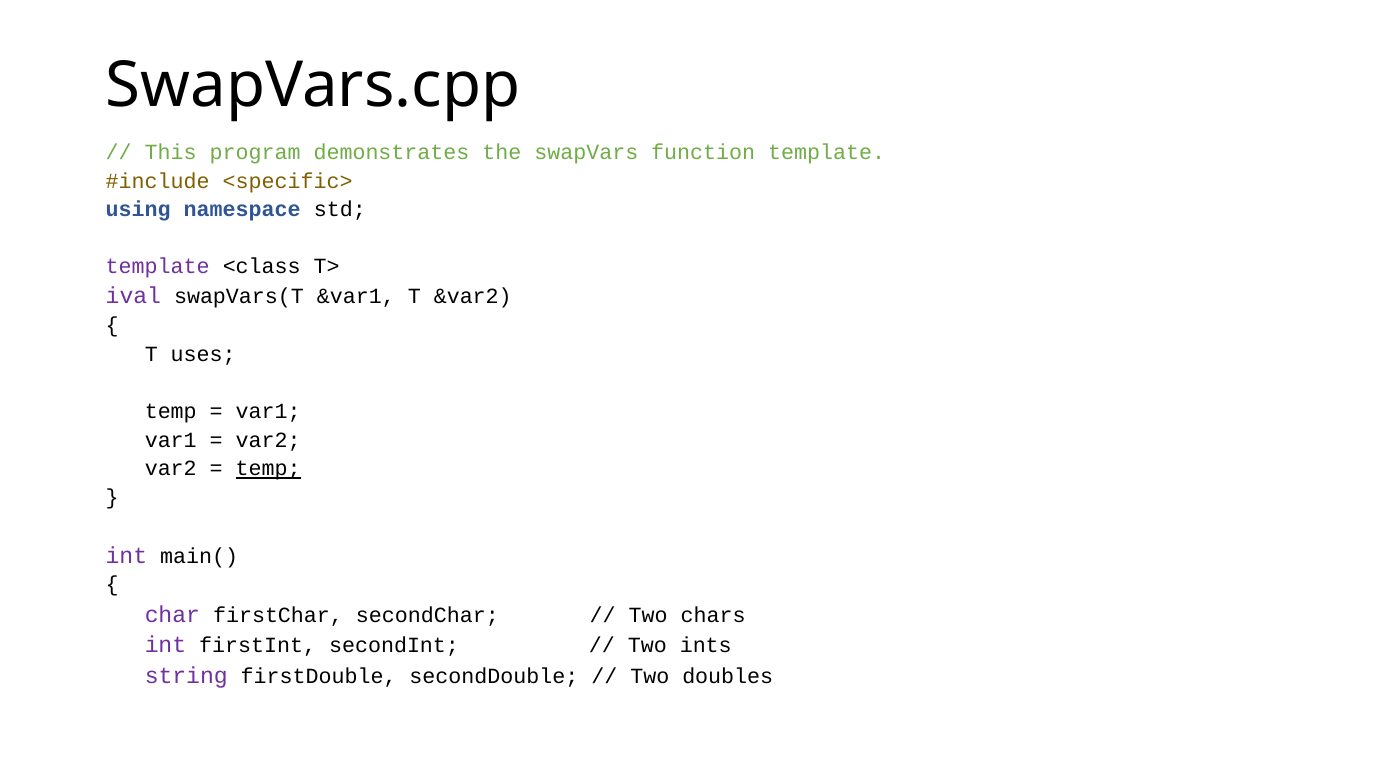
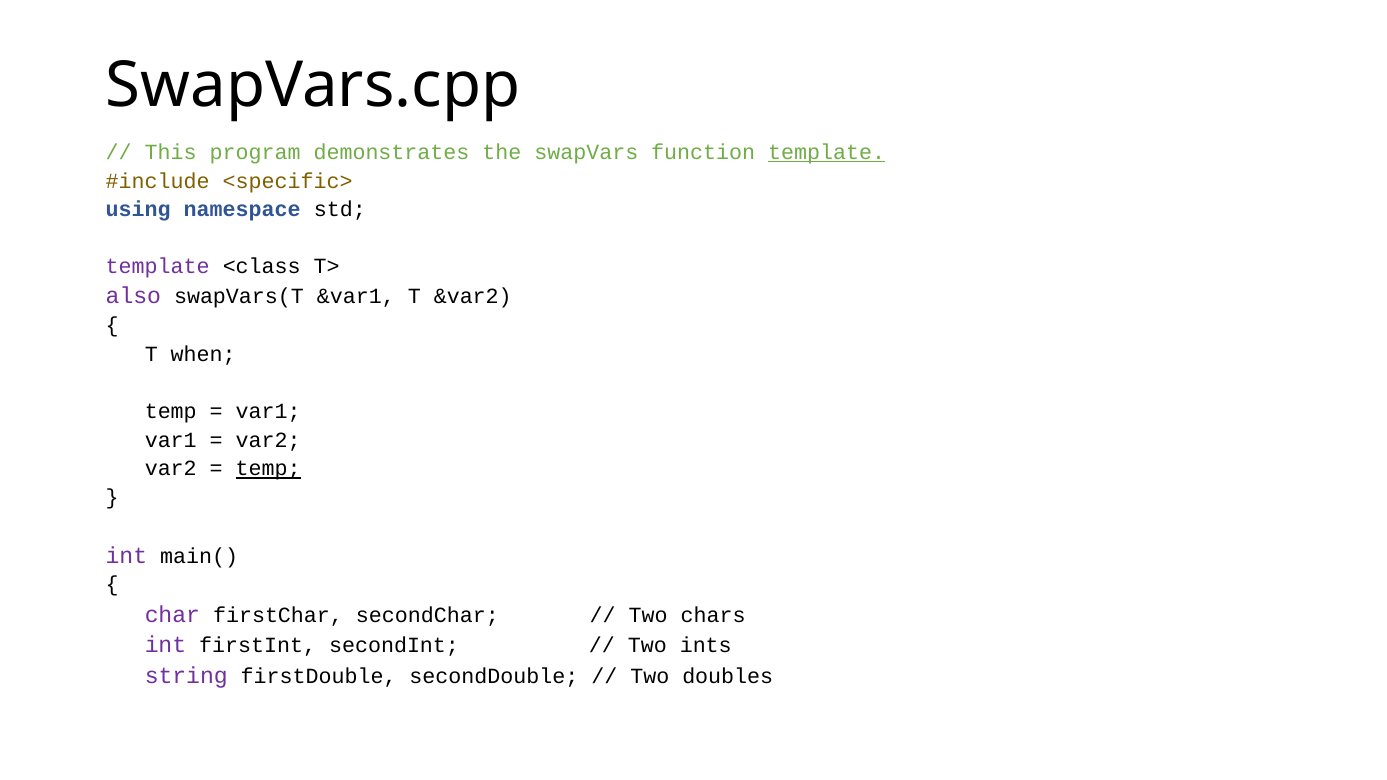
template underline: none -> present (827, 152)
ival: ival -> also (133, 296)
uses: uses -> when (203, 354)
